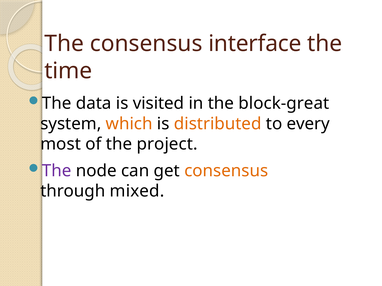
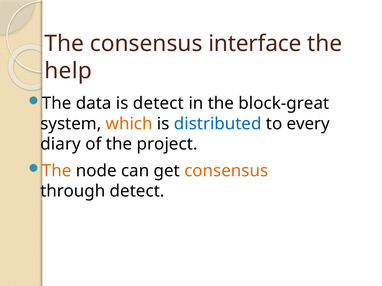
time: time -> help (68, 71)
is visited: visited -> detect (158, 104)
distributed colour: orange -> blue (218, 124)
most: most -> diary (61, 144)
The colour: purple -> orange (57, 171)
through mixed: mixed -> detect (137, 191)
